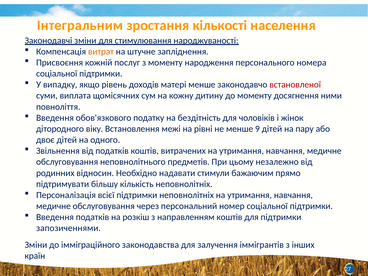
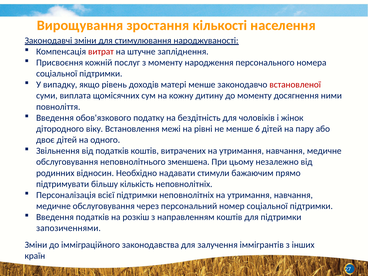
Інтегральним: Інтегральним -> Вирощування (80, 25)
витрат colour: orange -> red (101, 52)
9: 9 -> 6 (257, 129)
предметів: предметів -> зменшена (189, 162)
